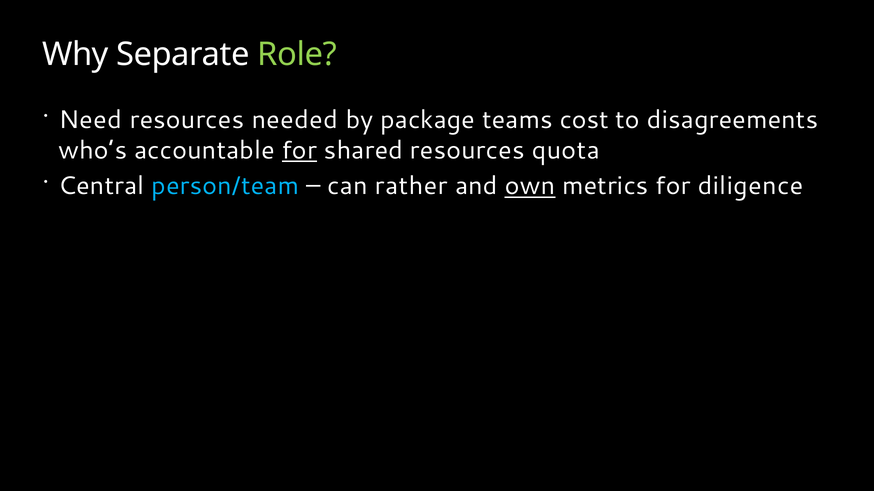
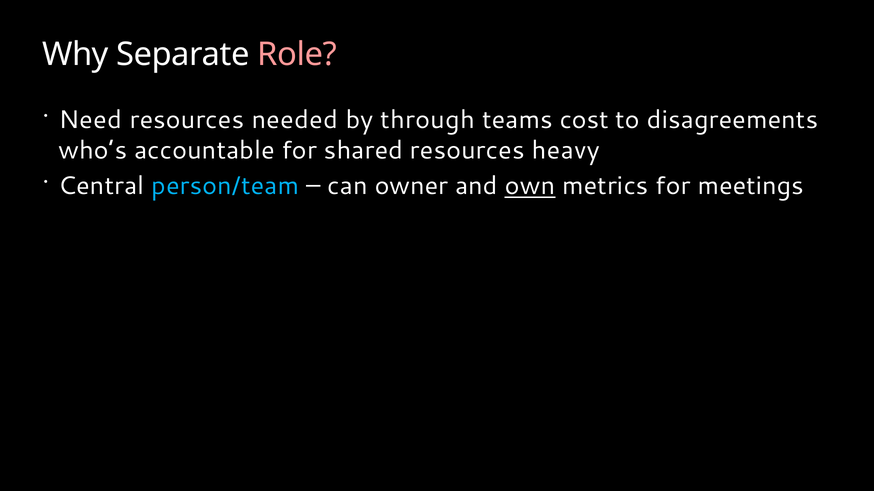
Role colour: light green -> pink (297, 55)
package: package -> through (428, 120)
for underline: present -> none (299, 151)
quota: quota -> heavy (566, 151)
rather: rather -> owner (411, 186)
diligence: diligence -> meetings (751, 186)
